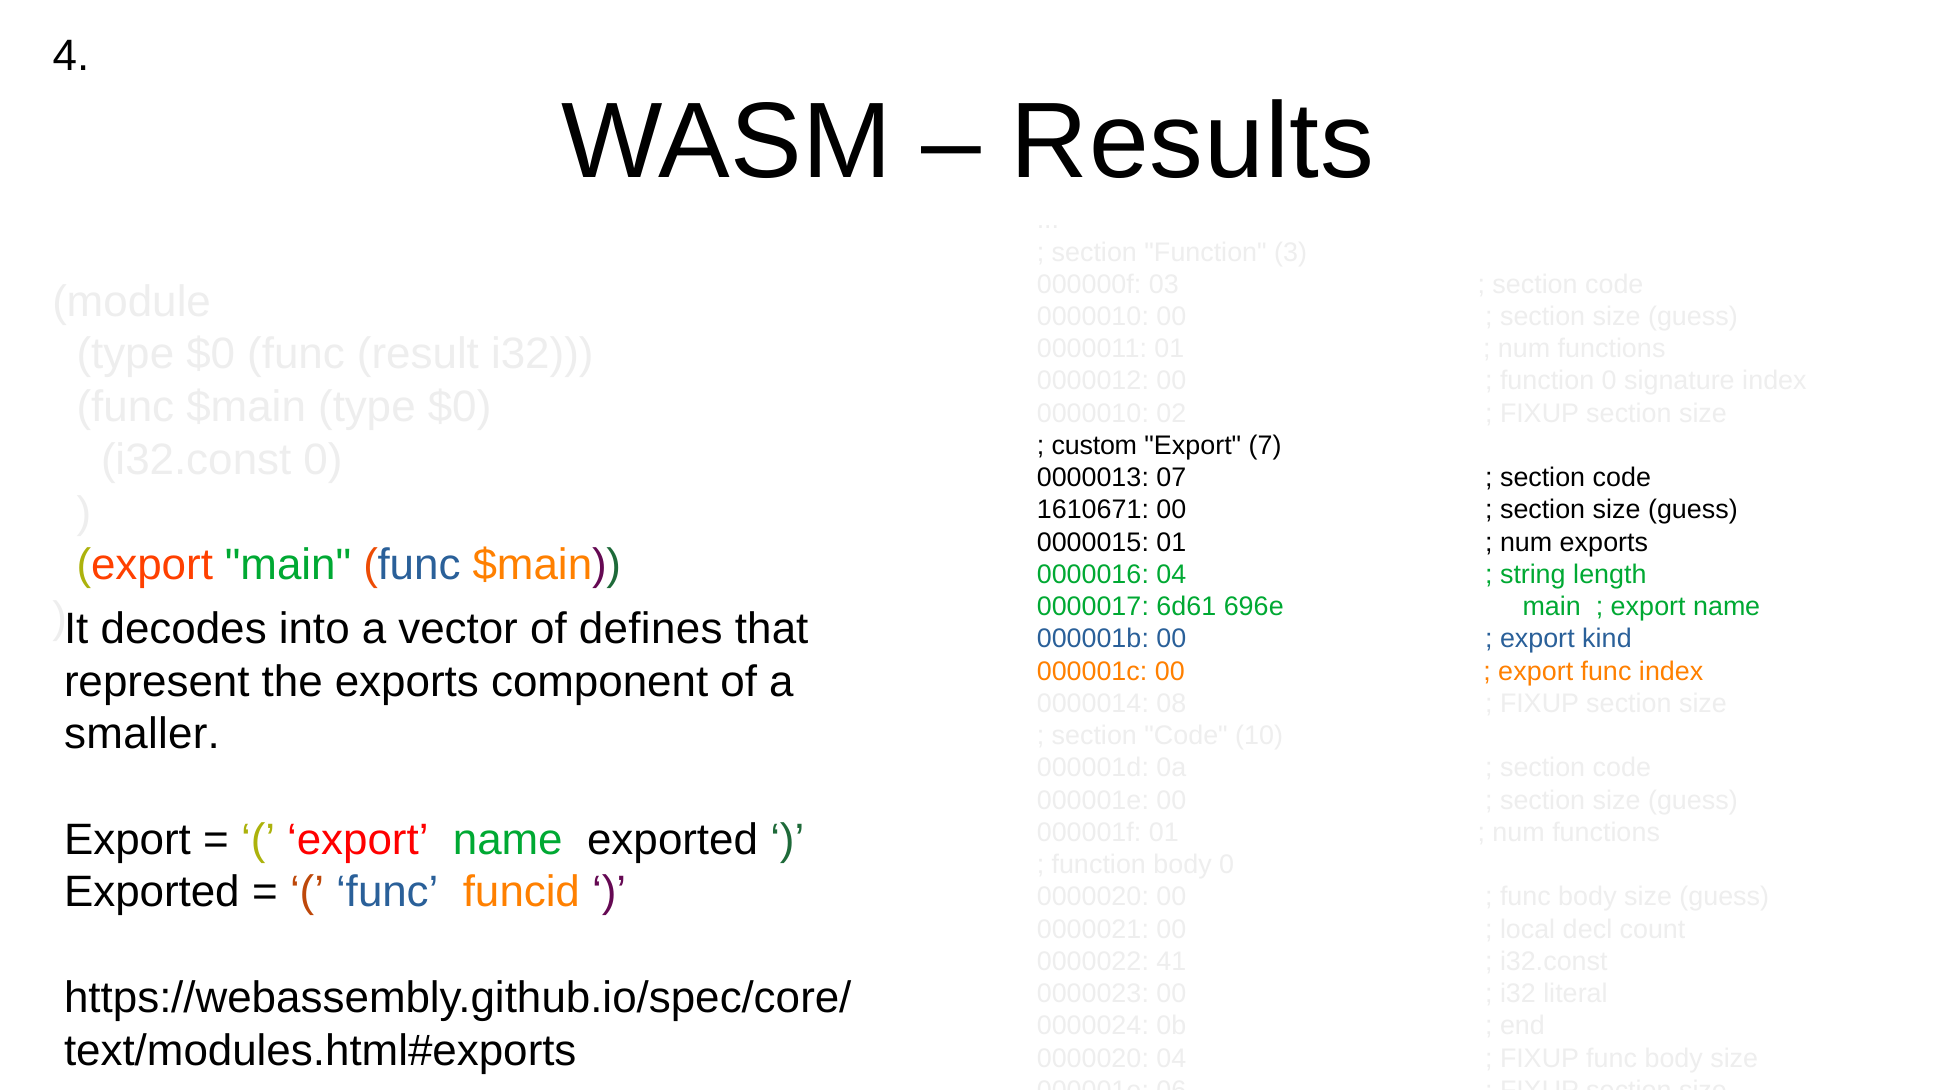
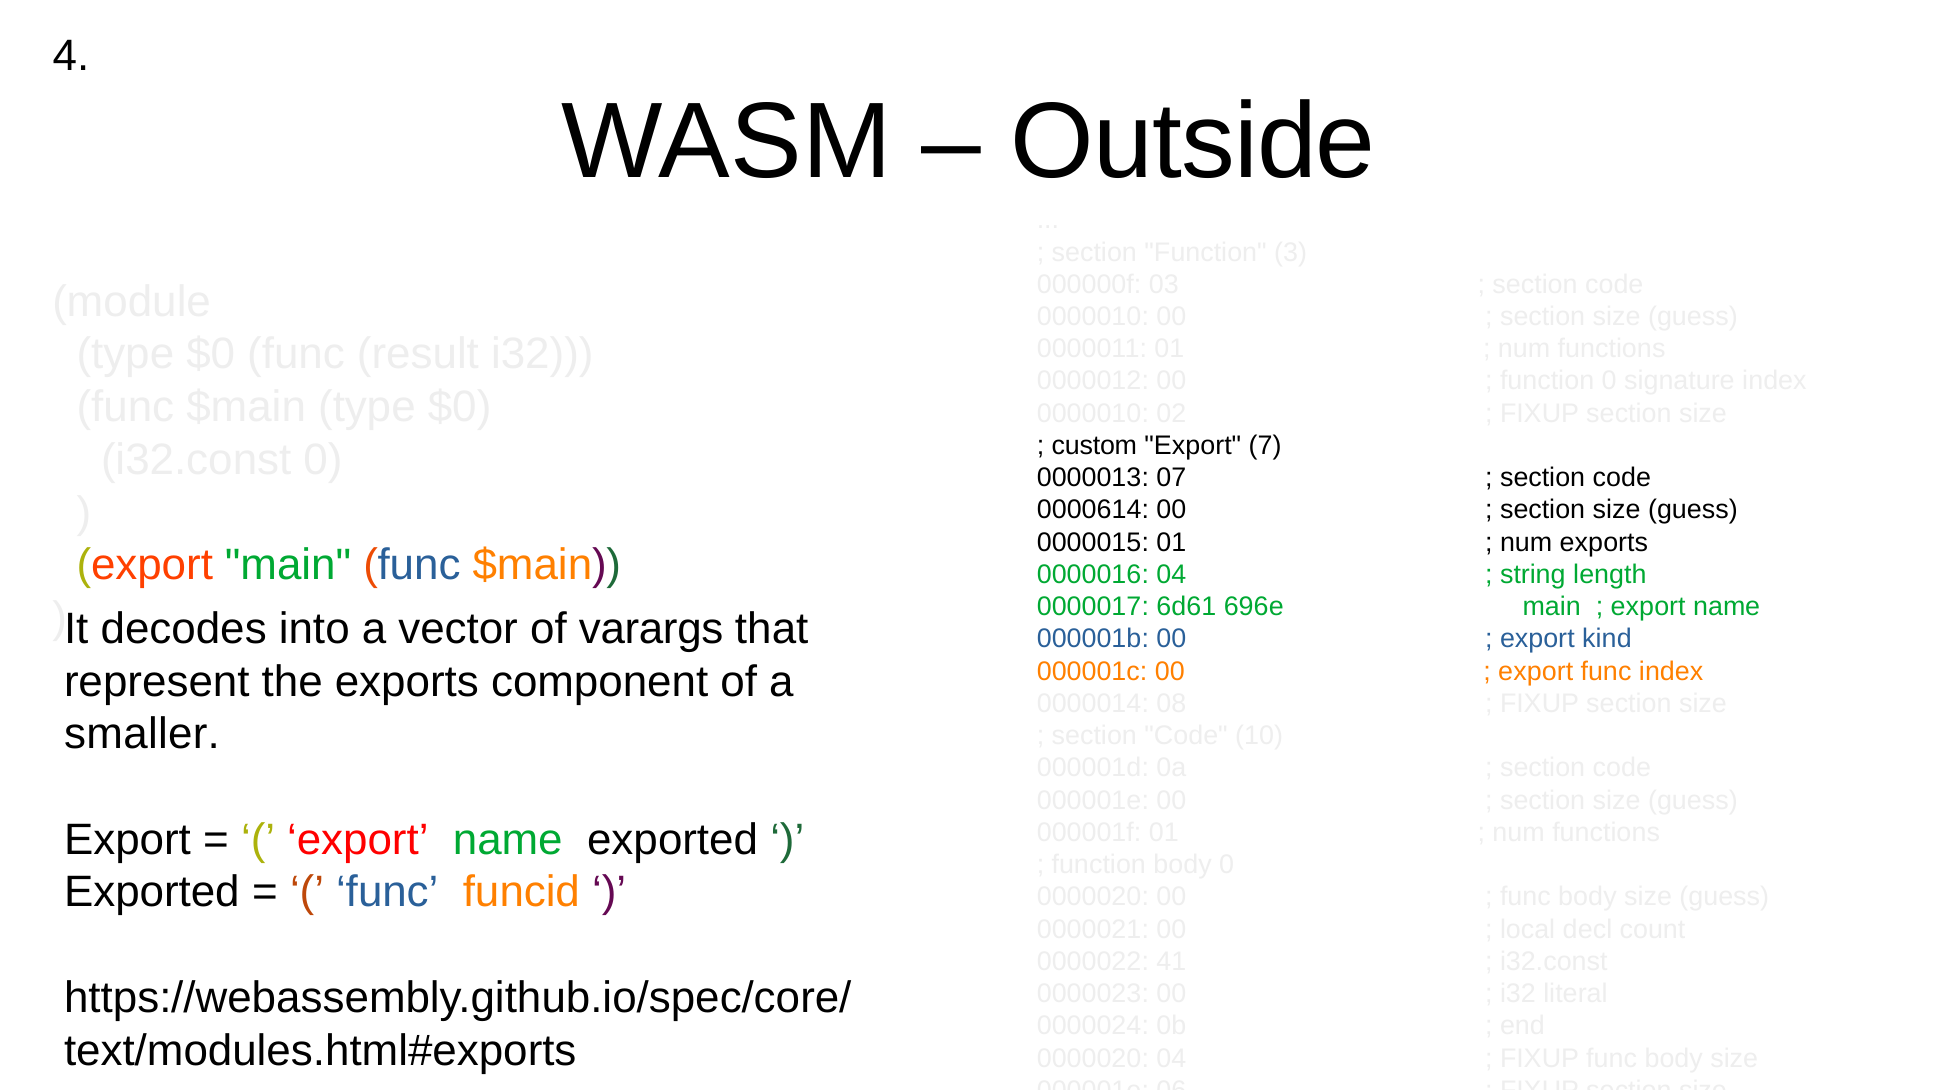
Results: Results -> Outside (1193, 142)
1610671: 1610671 -> 0000614 (1093, 510)
defines: defines -> varargs (651, 629)
